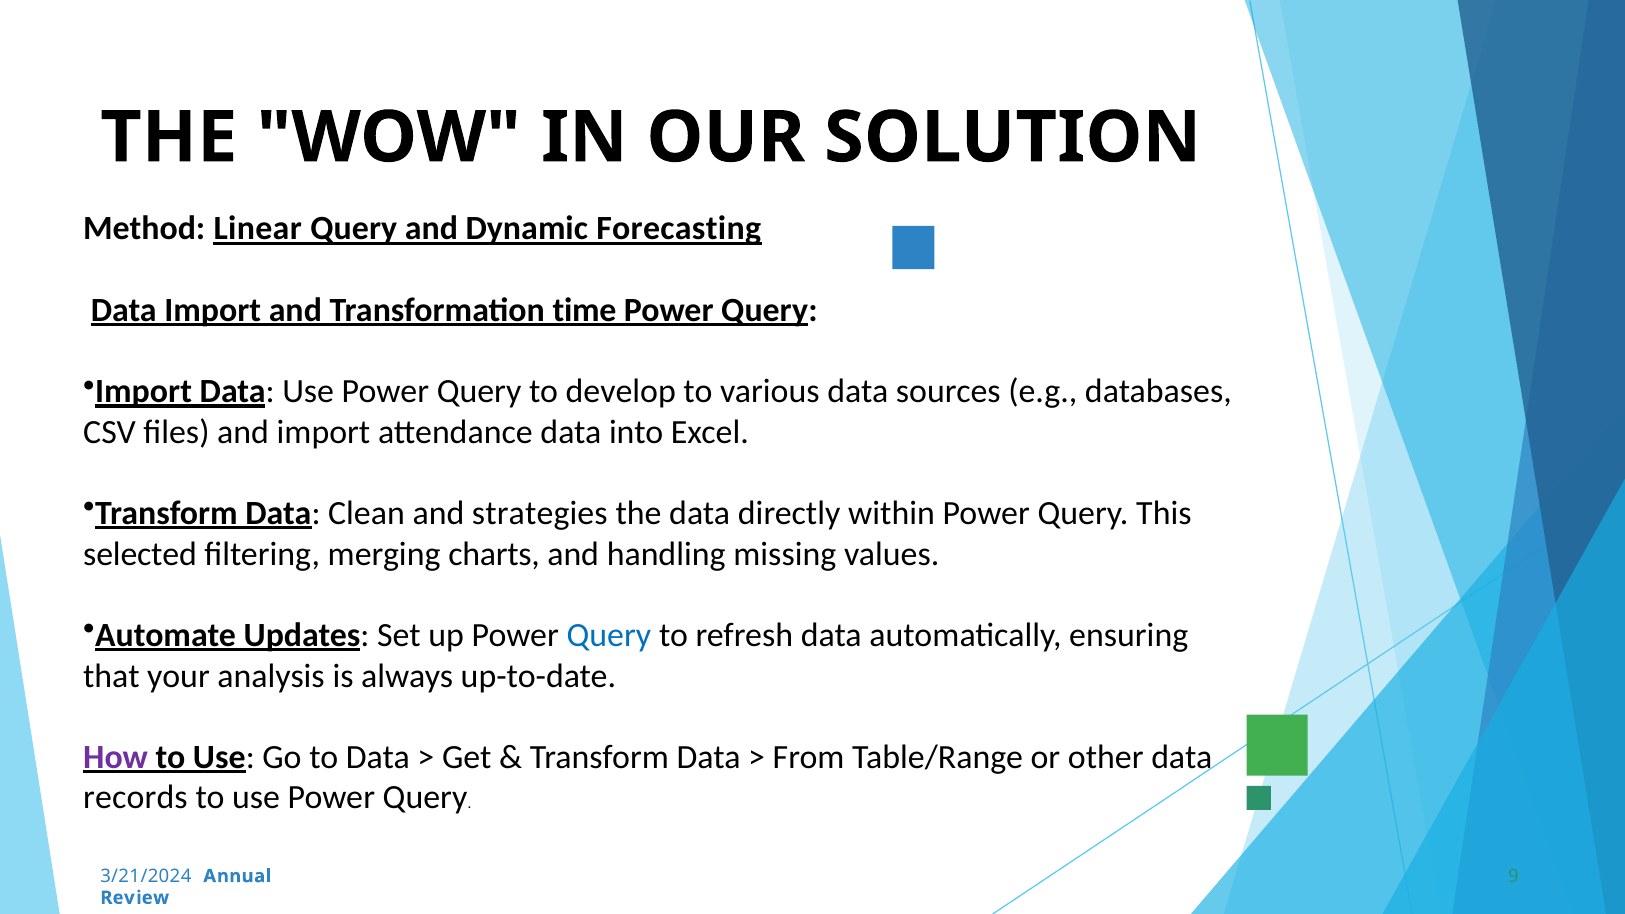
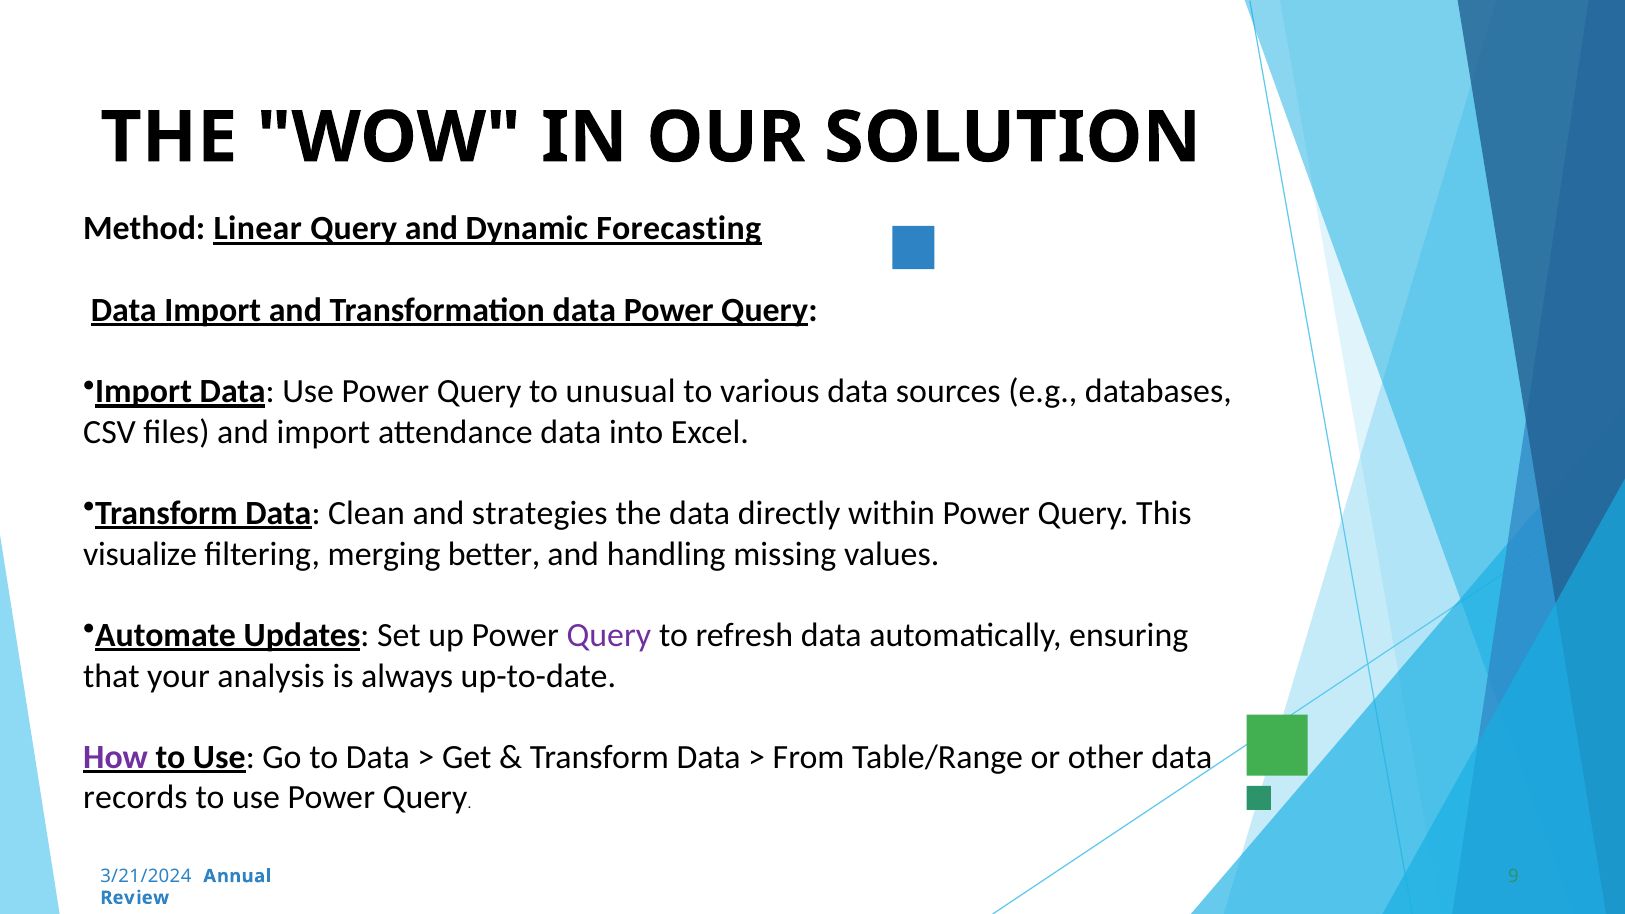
Transformation time: time -> data (584, 310)
develop: develop -> unusual (621, 391)
selected: selected -> visualize (140, 554)
charts: charts -> better (494, 554)
Query colour: blue -> purple (609, 635)
